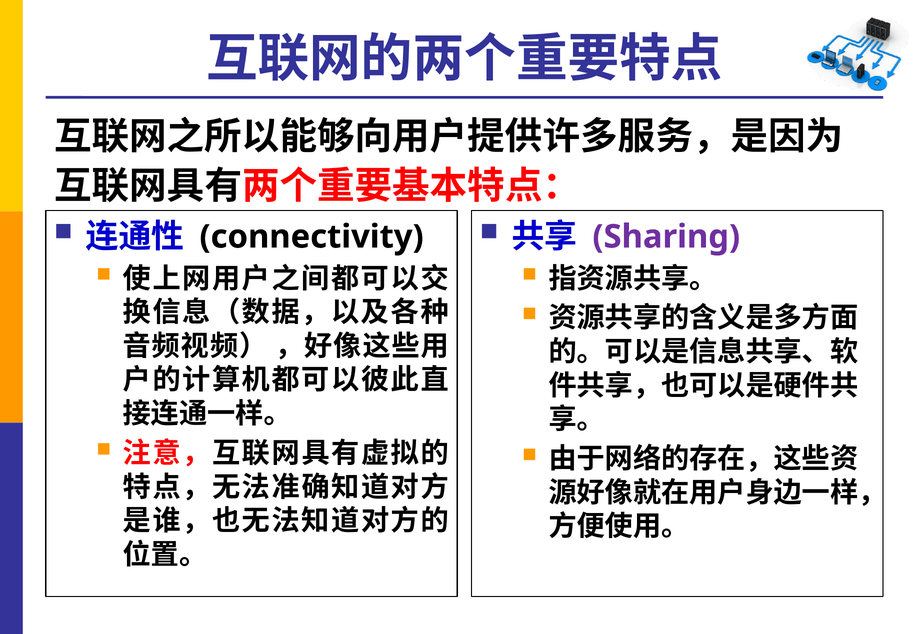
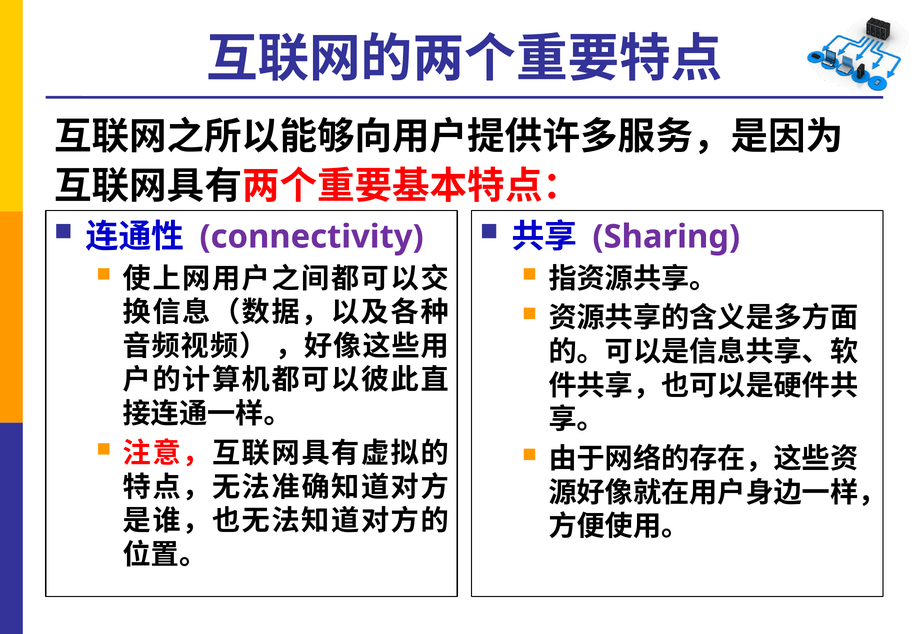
connectivity colour: black -> purple (312, 237)
